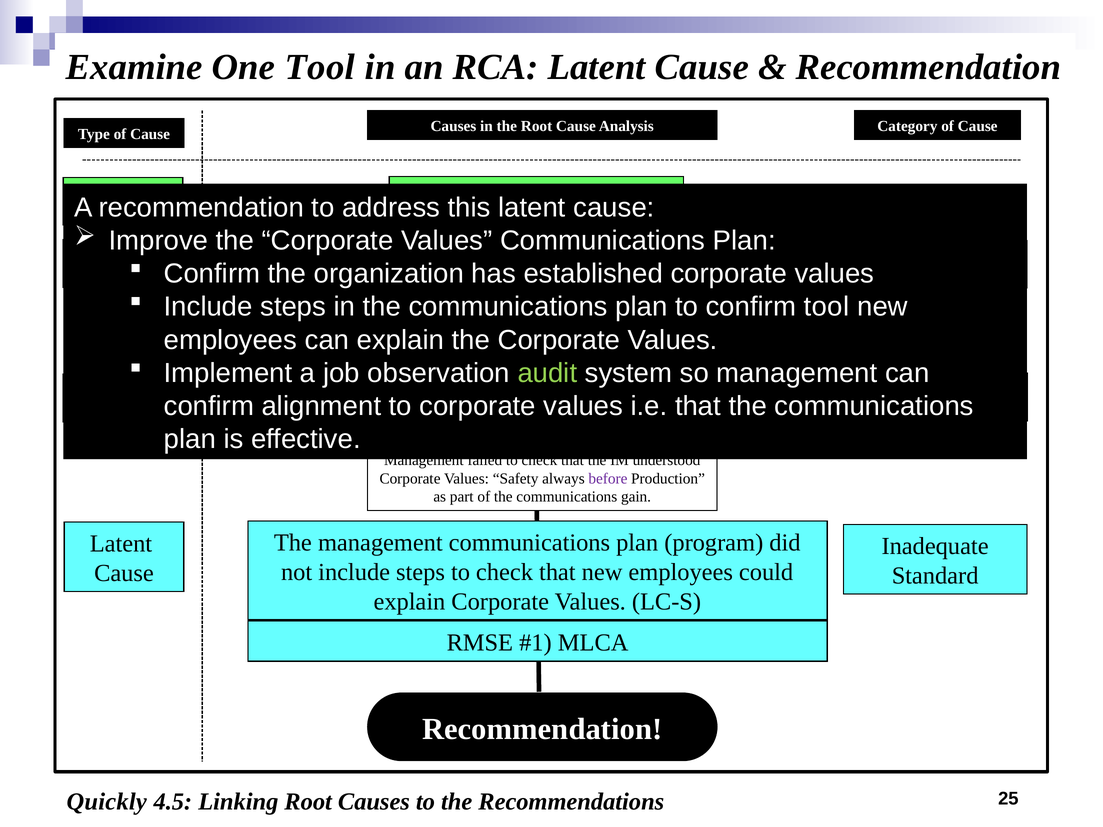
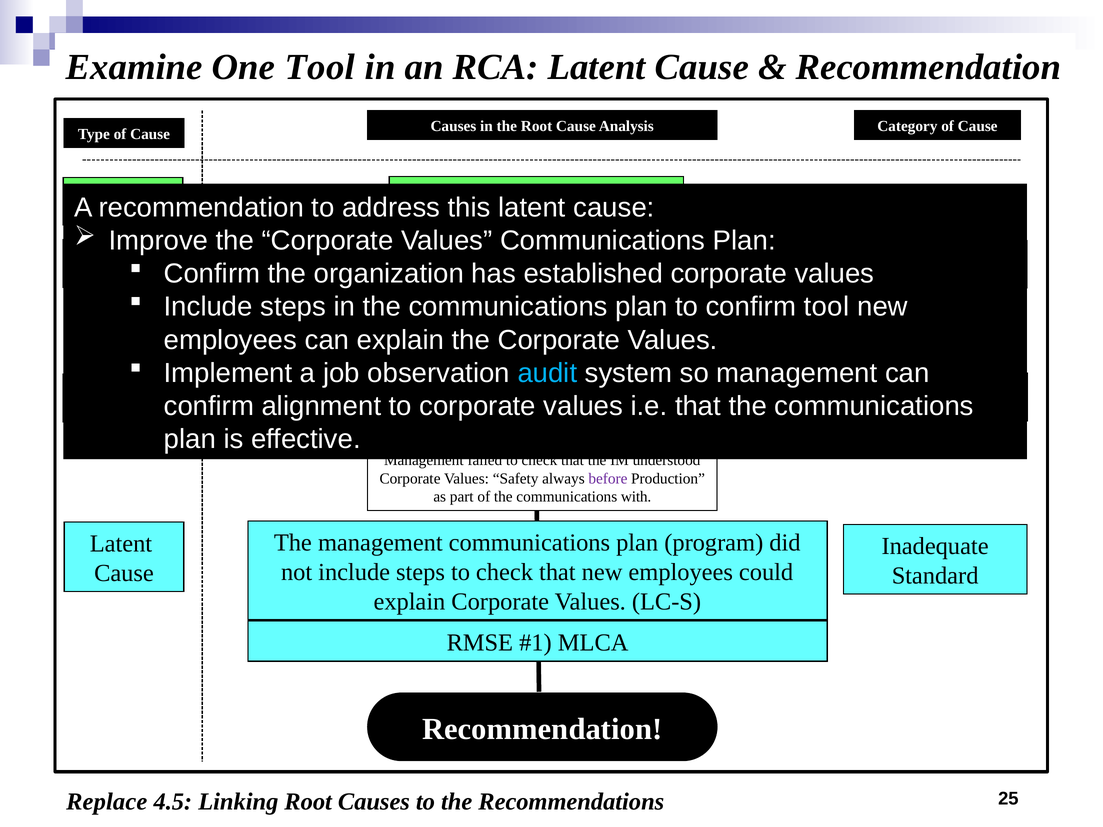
audit colour: light green -> light blue (547, 373)
gain: gain -> with (636, 497)
Quickly: Quickly -> Replace (107, 802)
